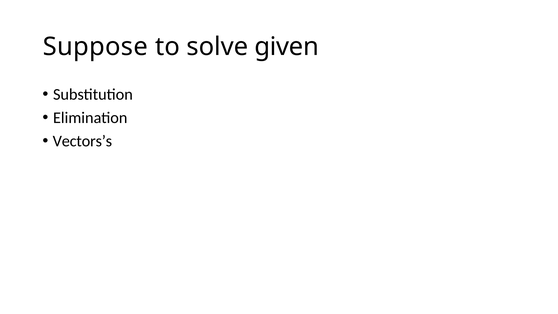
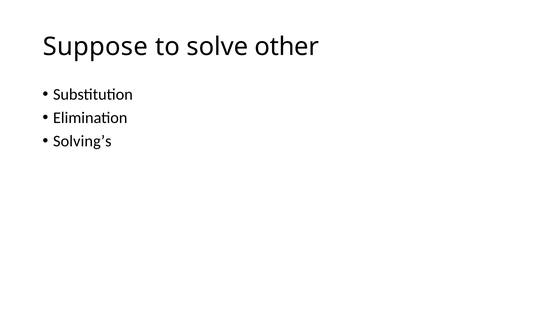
given: given -> other (287, 47)
Vectors’s: Vectors’s -> Solving’s (82, 141)
